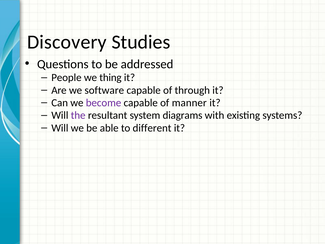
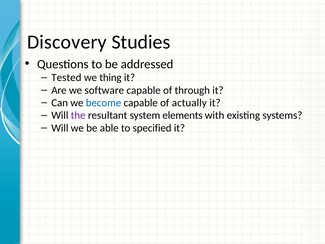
People: People -> Tested (66, 78)
become colour: purple -> blue (104, 103)
manner: manner -> actually (189, 103)
diagrams: diagrams -> elements (183, 115)
different: different -> specified (152, 128)
